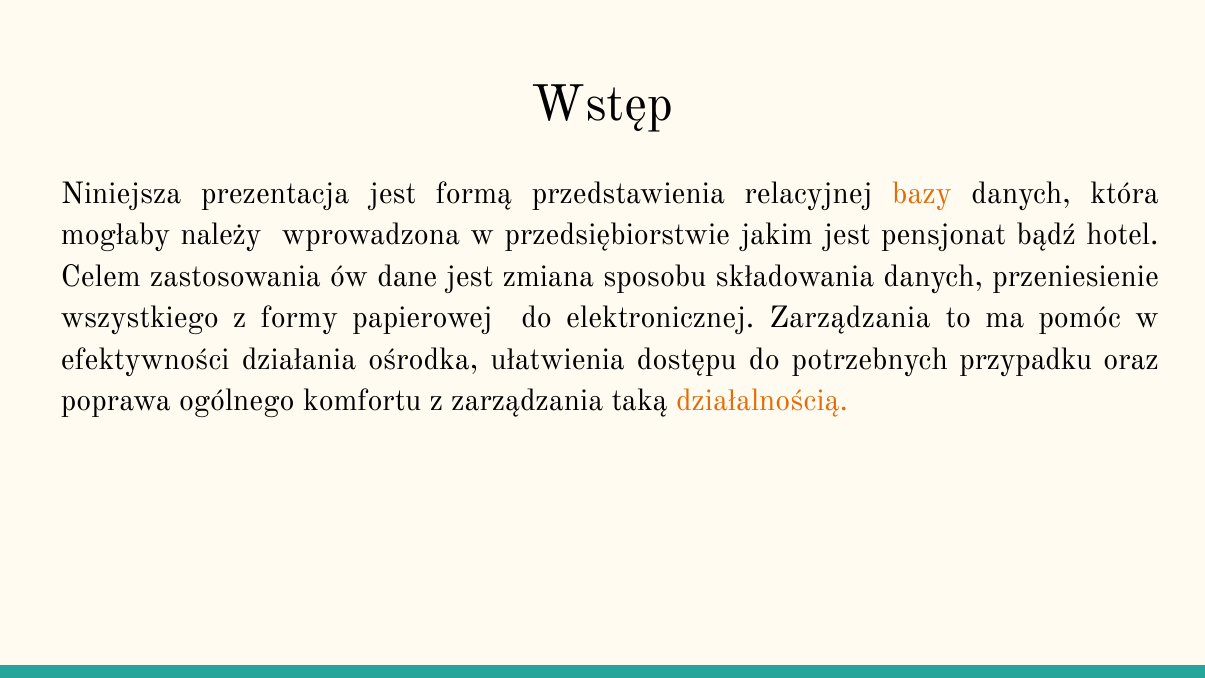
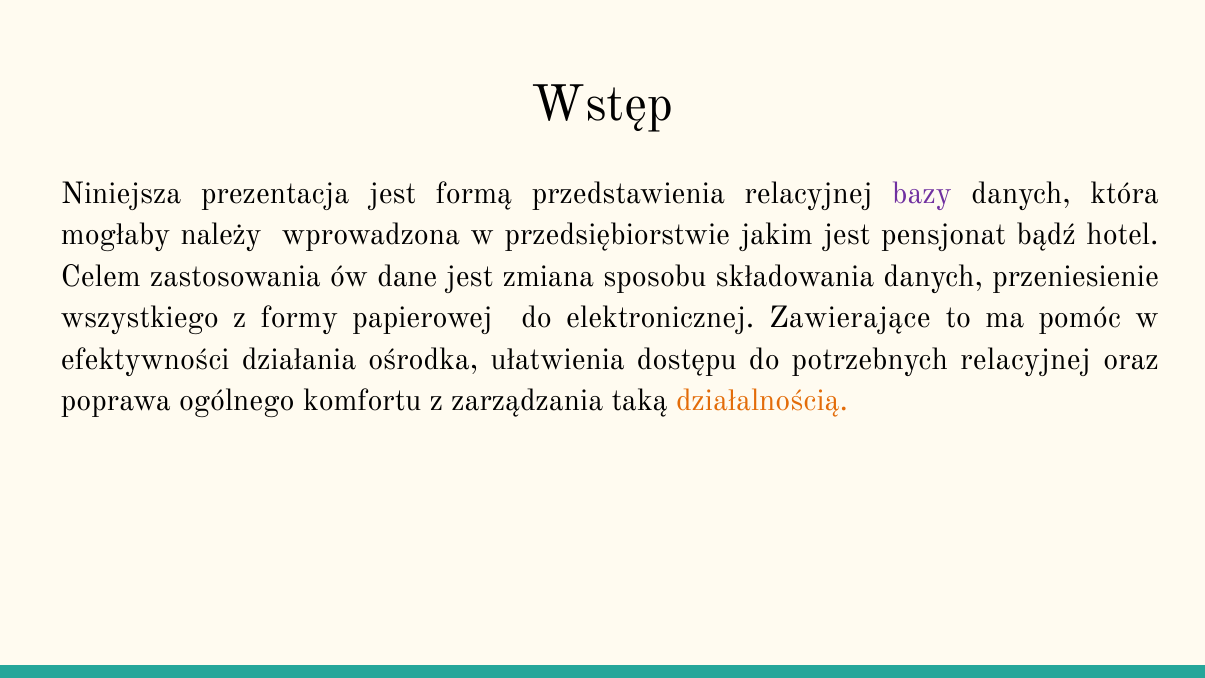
bazy colour: orange -> purple (922, 193)
elektronicznej Zarządzania: Zarządzania -> Zawierające (850, 318)
potrzebnych przypadku: przypadku -> relacyjnej (1026, 359)
